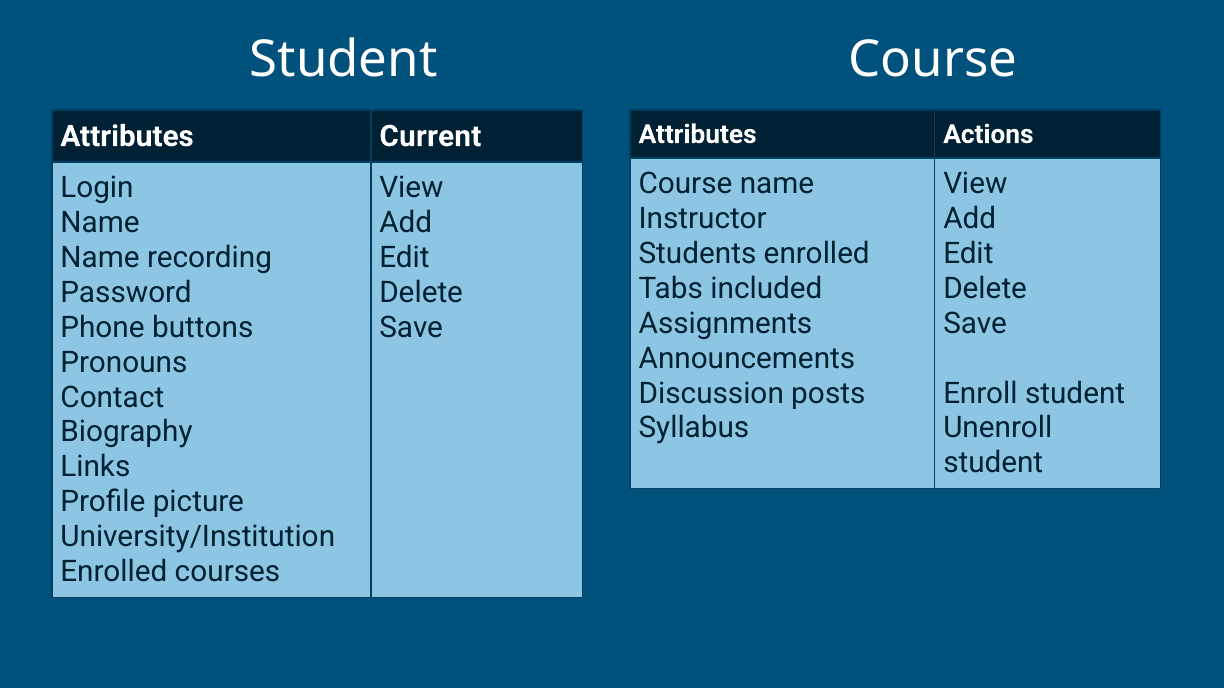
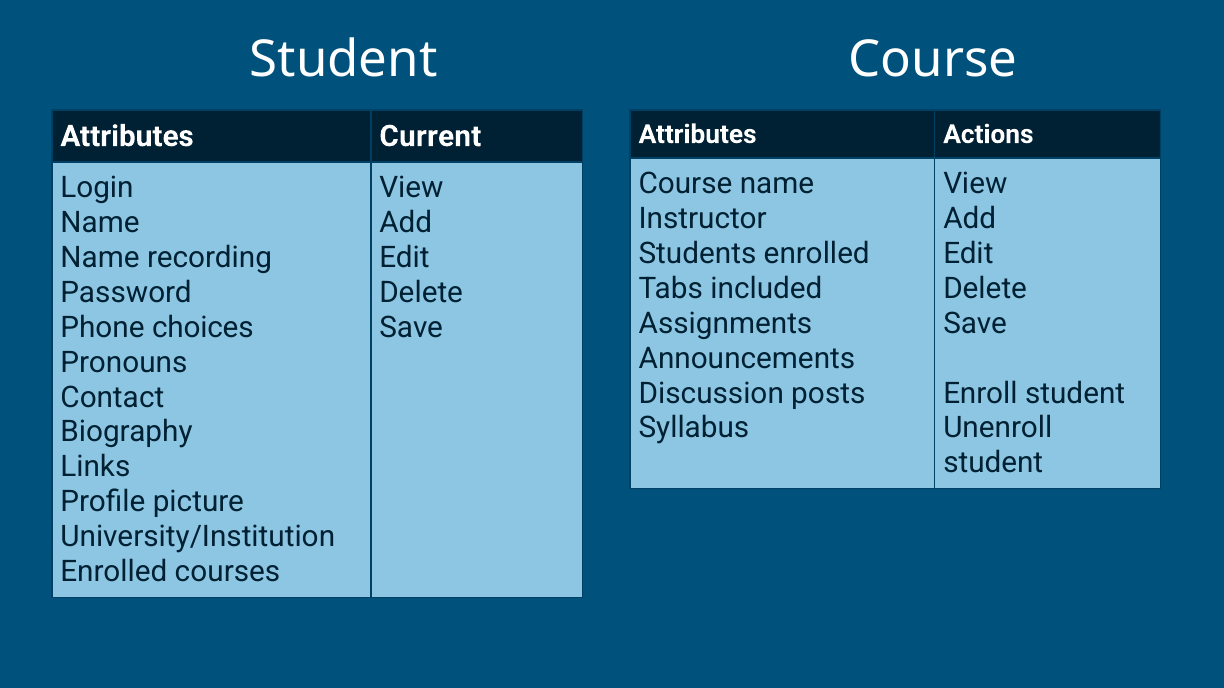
buttons: buttons -> choices (203, 328)
